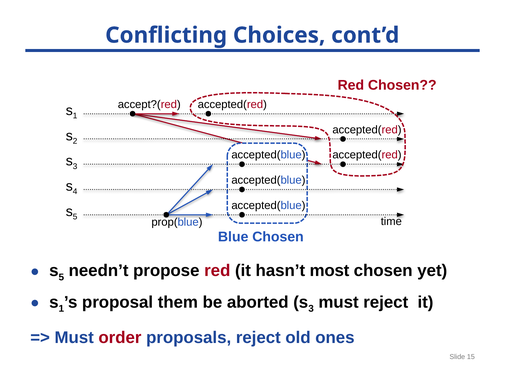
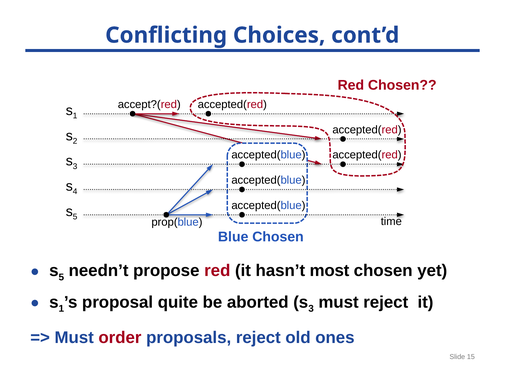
them: them -> quite (178, 302)
